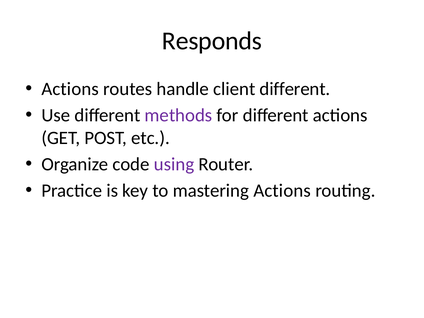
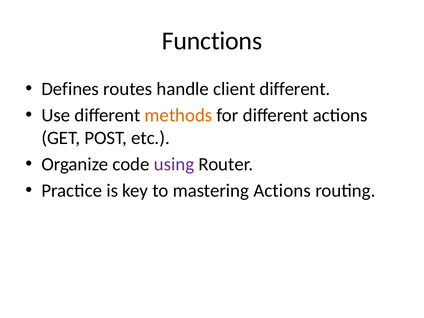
Responds: Responds -> Functions (212, 41)
Actions: Actions -> Defines (70, 89)
methods colour: purple -> orange (178, 115)
